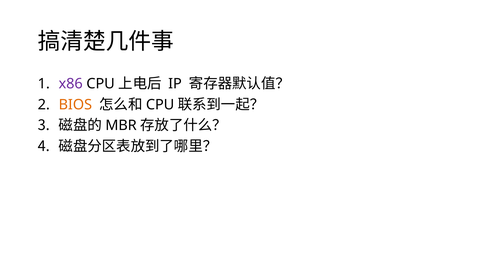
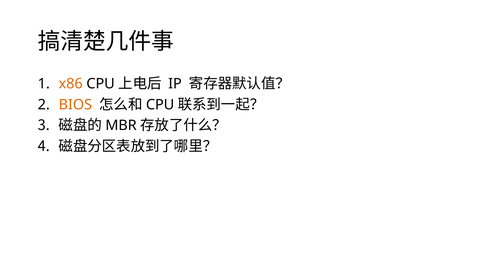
x86 colour: purple -> orange (71, 84)
